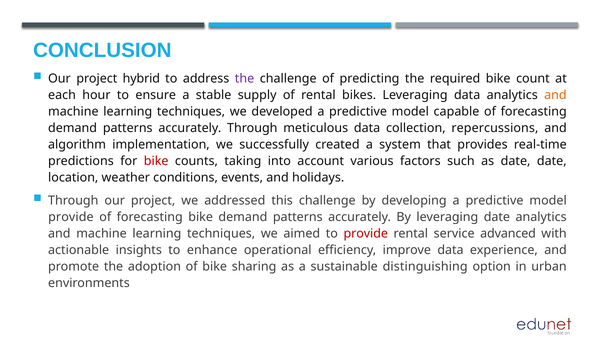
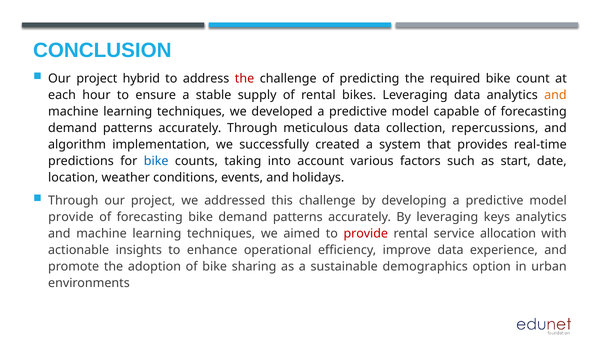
the colour: purple -> red (245, 78)
bike colour: red -> blue (156, 161)
as date: date -> start (516, 161)
leveraging date: date -> keys (497, 217)
advanced: advanced -> allocation (508, 233)
distinguishing: distinguishing -> demographics (425, 266)
